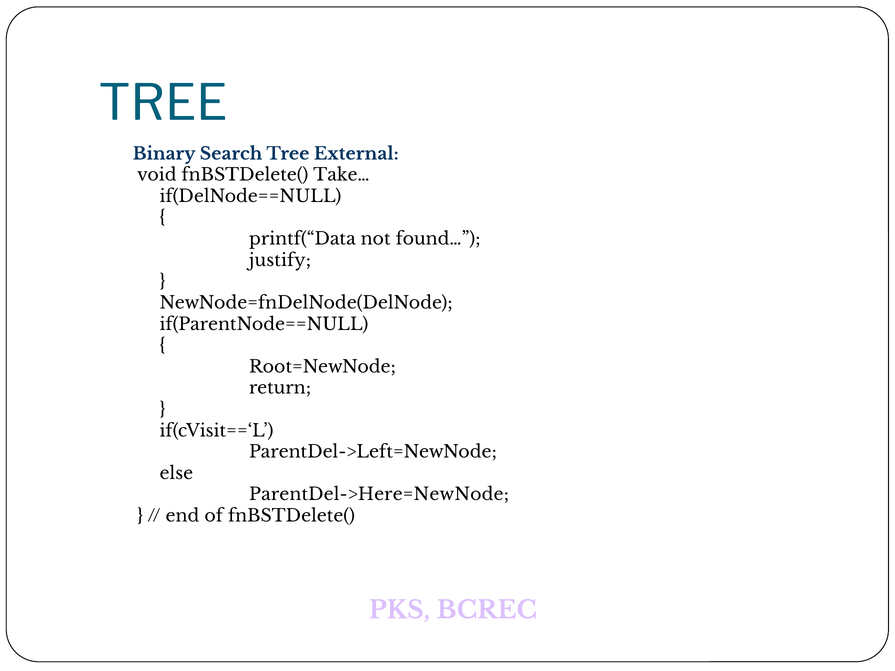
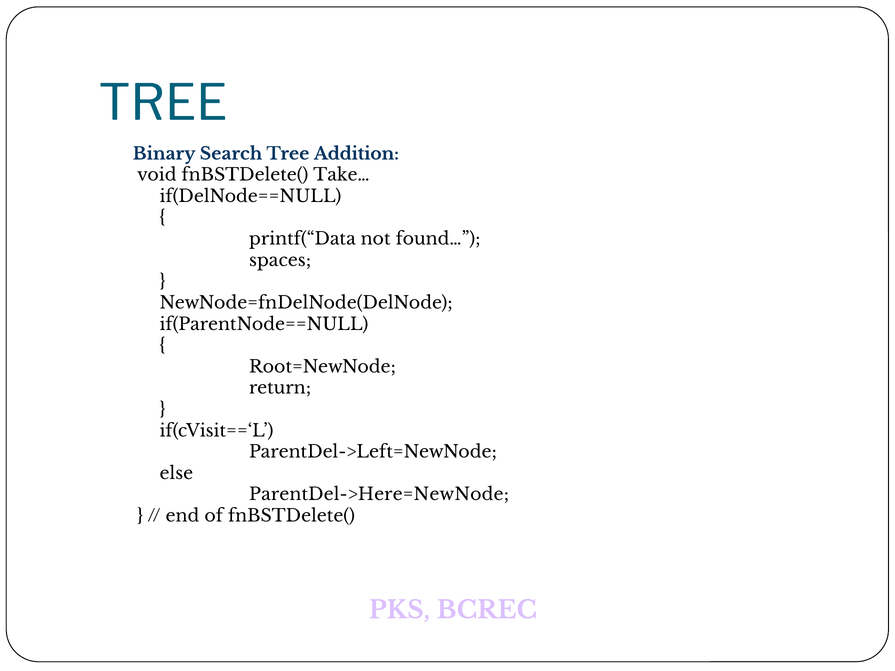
External: External -> Addition (356, 154)
justify: justify -> spaces (280, 260)
